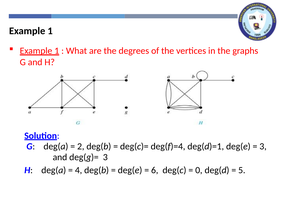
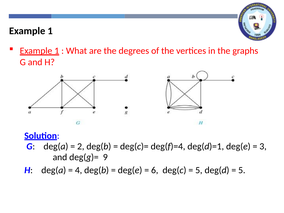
deg(g)= 3: 3 -> 9 (105, 157)
0: 0 -> 5 (199, 170)
